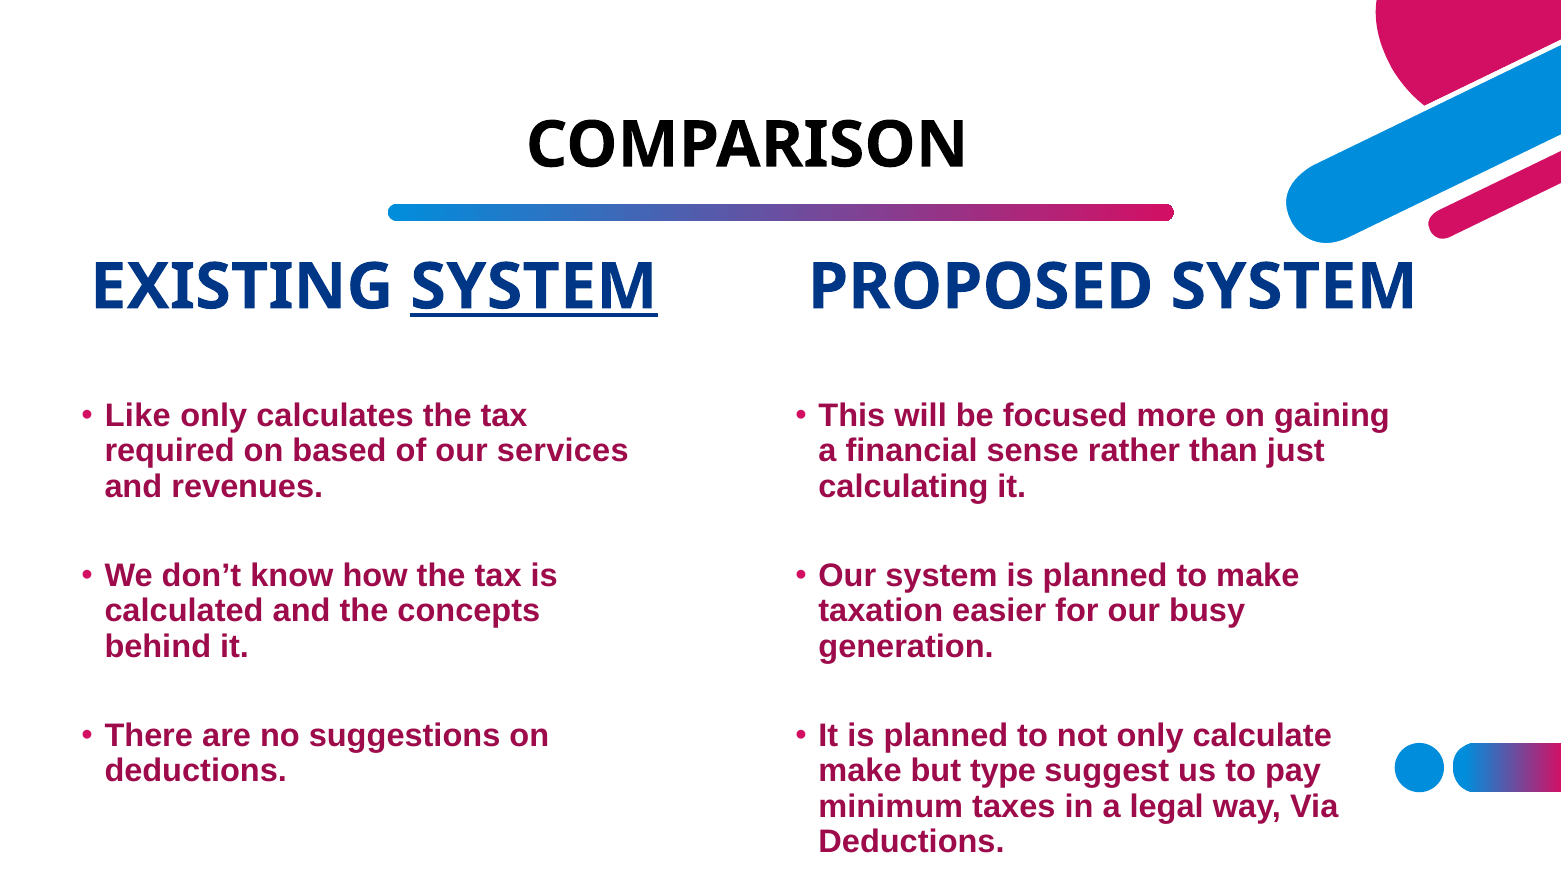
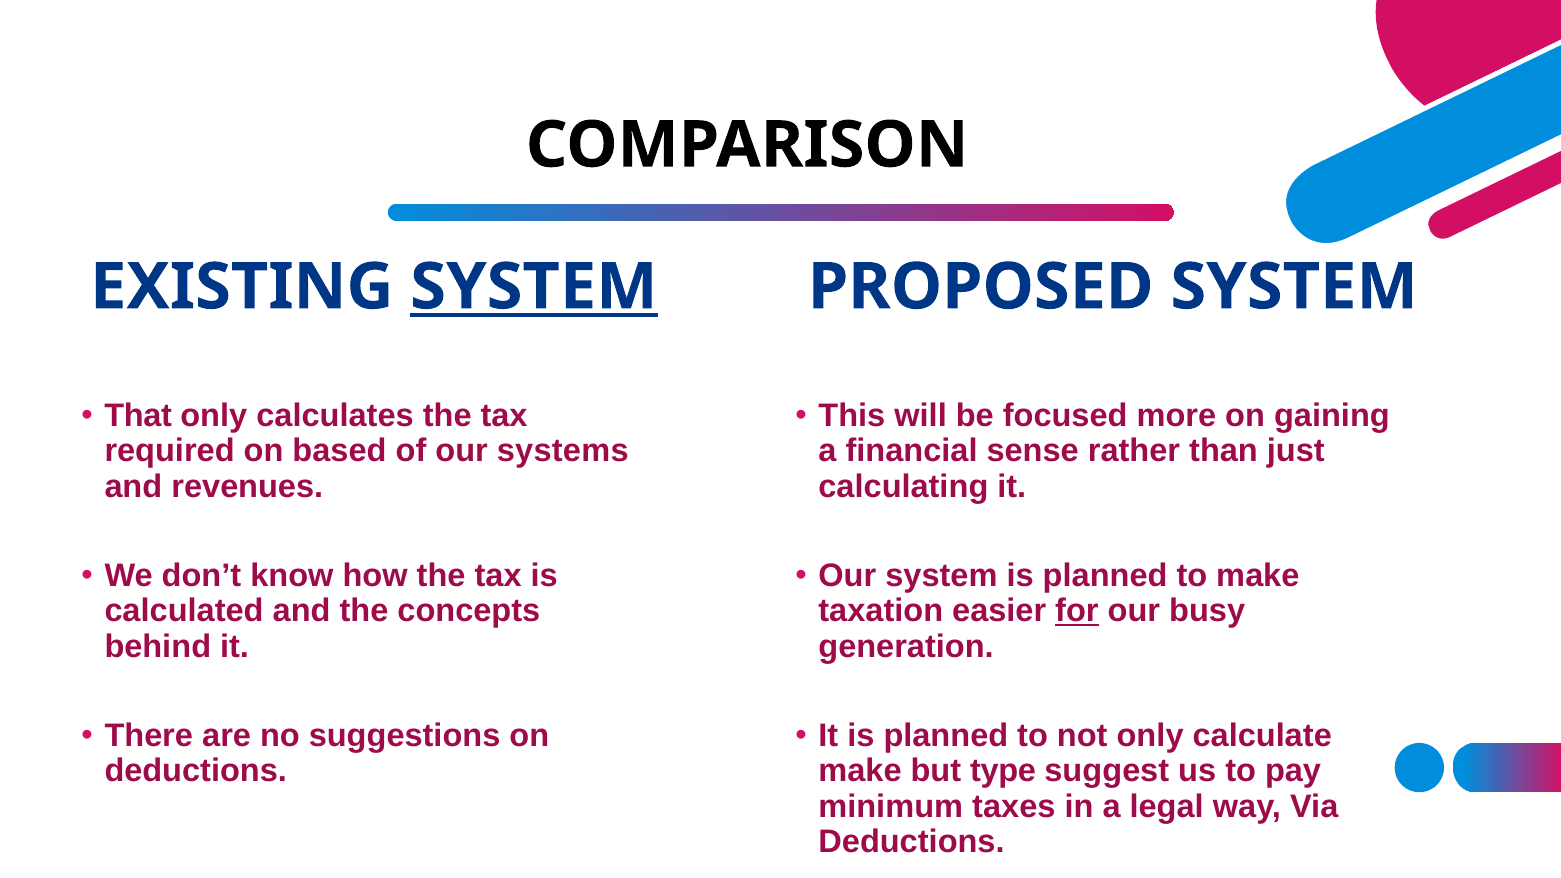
Like: Like -> That (138, 416)
services: services -> systems (563, 451)
for underline: none -> present (1077, 611)
